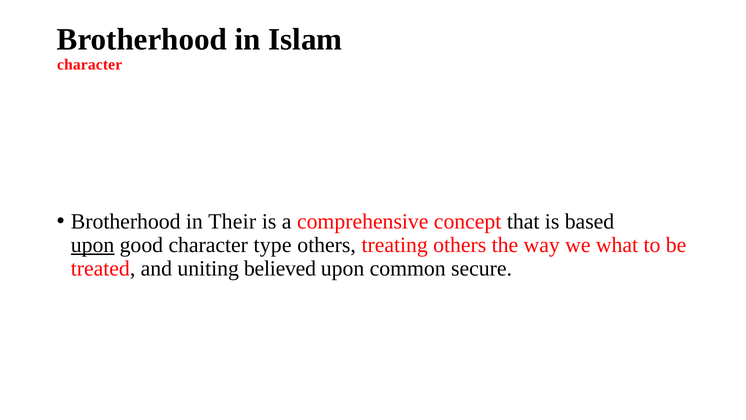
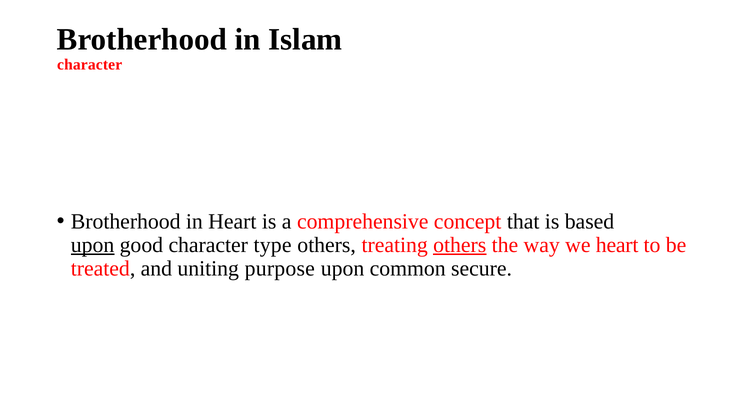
in Their: Their -> Heart (232, 221)
others underline: none -> present (460, 245)
we what: what -> heart (617, 245)
believed: believed -> purpose (280, 268)
